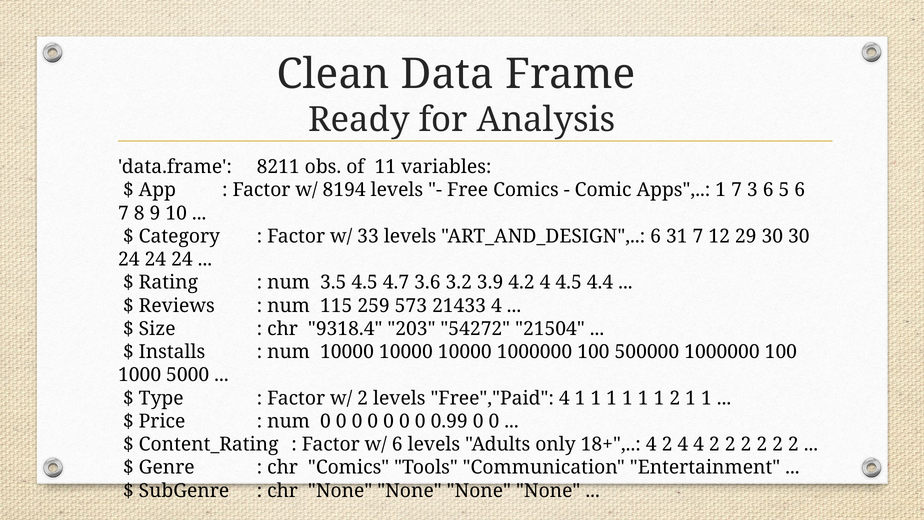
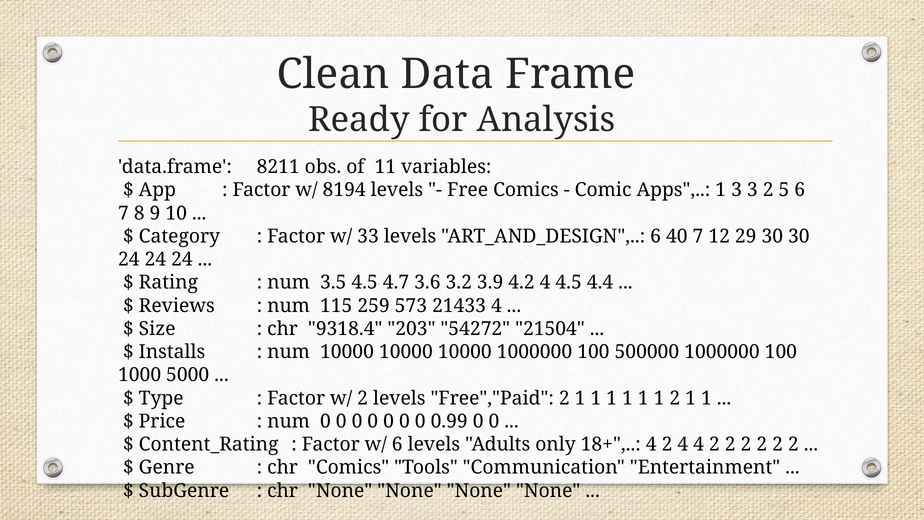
1 7: 7 -> 3 (737, 190)
3 6: 6 -> 2 (768, 190)
31: 31 -> 40 (677, 236)
Free","Paid 4: 4 -> 2 (564, 398)
